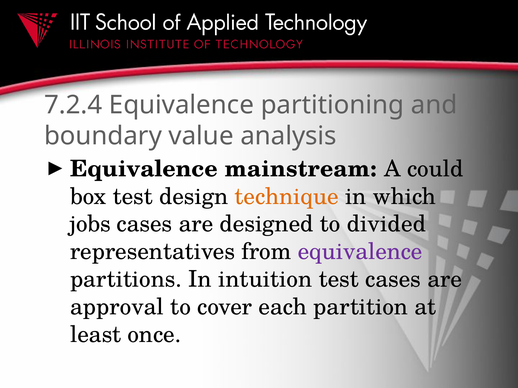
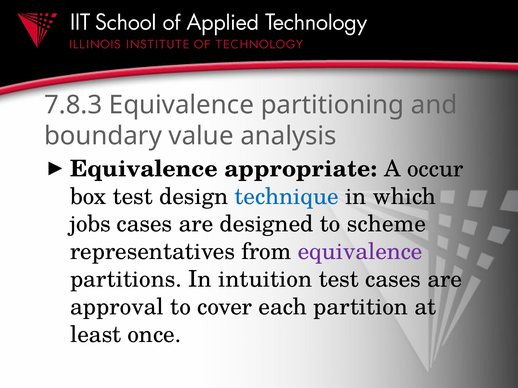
7.2.4: 7.2.4 -> 7.8.3 (73, 105)
mainstream: mainstream -> appropriate (301, 169)
could: could -> occur (435, 169)
technique colour: orange -> blue (287, 197)
divided: divided -> scheme (386, 224)
